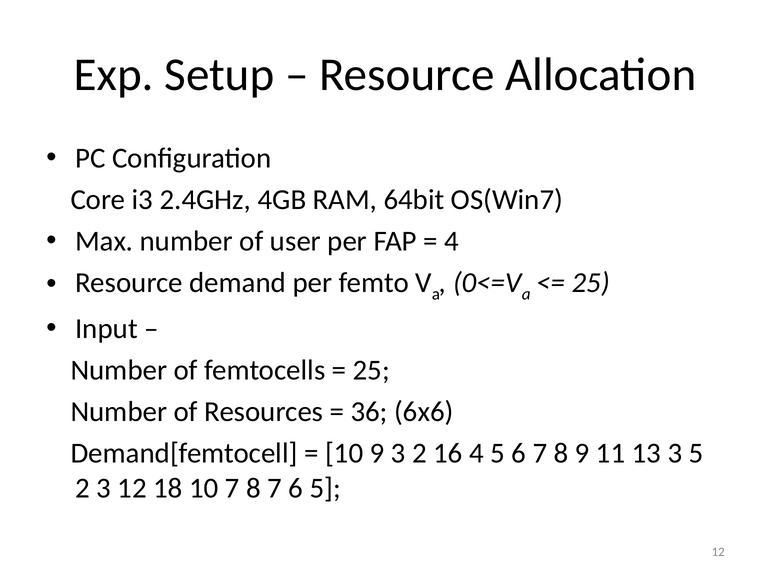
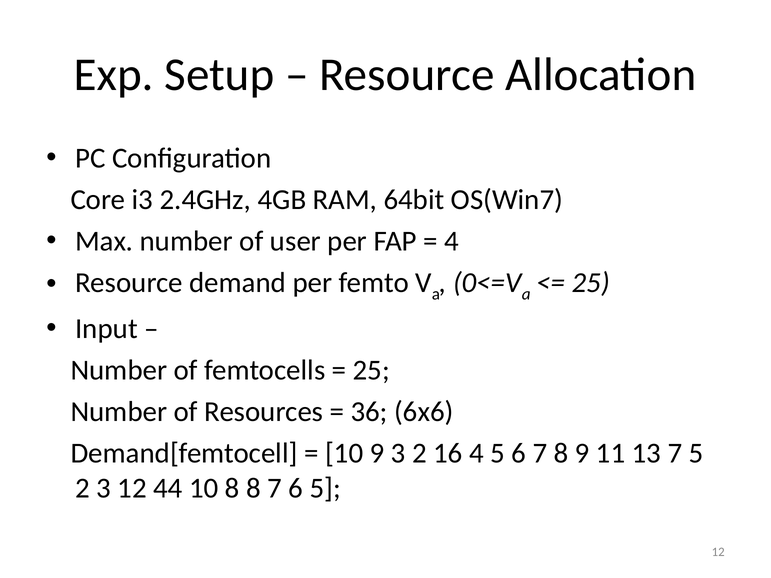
13 3: 3 -> 7 (675, 454)
18: 18 -> 44 (168, 488)
10 7: 7 -> 8 (232, 488)
